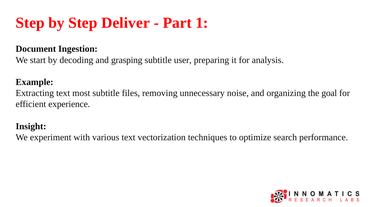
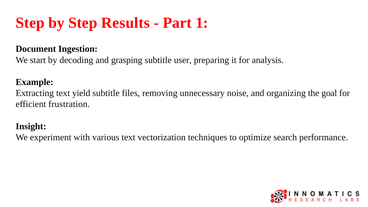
Deliver: Deliver -> Results (126, 23)
most: most -> yield (81, 93)
experience: experience -> frustration (69, 104)
